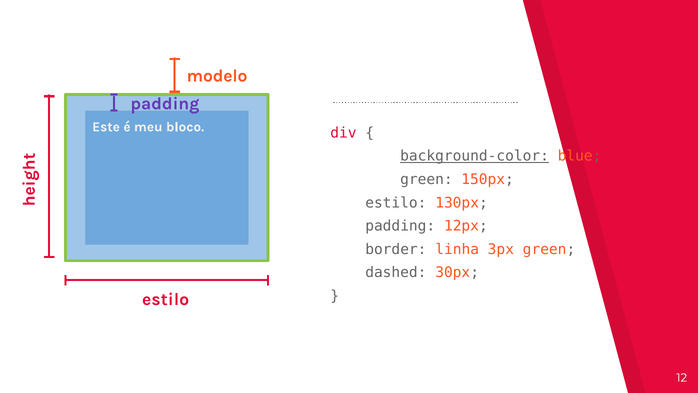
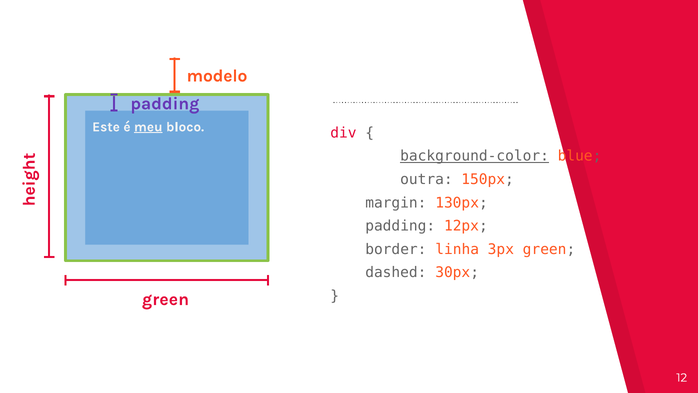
meu underline: none -> present (148, 127)
green: green -> outra (426, 179)
estilo: estilo -> margin (396, 203)
estilo: estilo -> green (166, 299)
